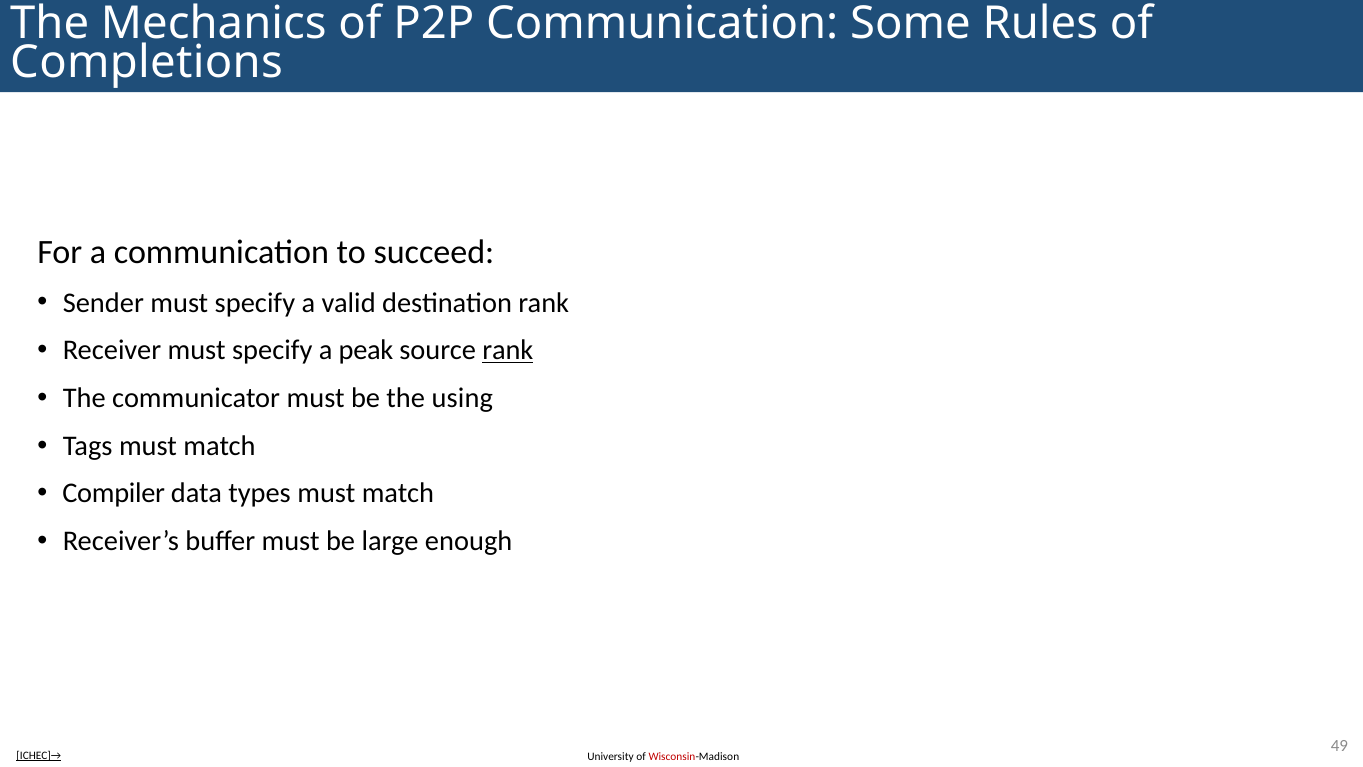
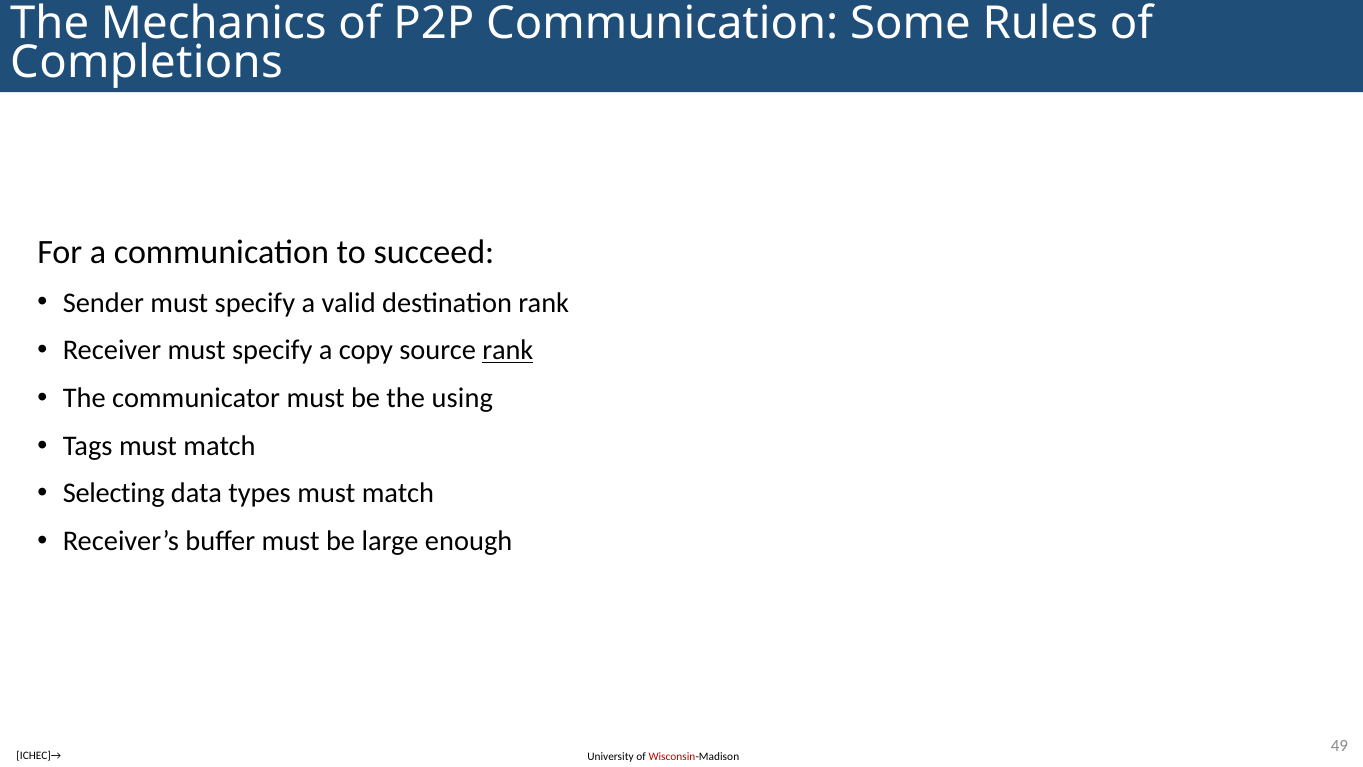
peak: peak -> copy (366, 350)
Compiler: Compiler -> Selecting (114, 493)
ICHEC]→ underline: present -> none (39, 755)
